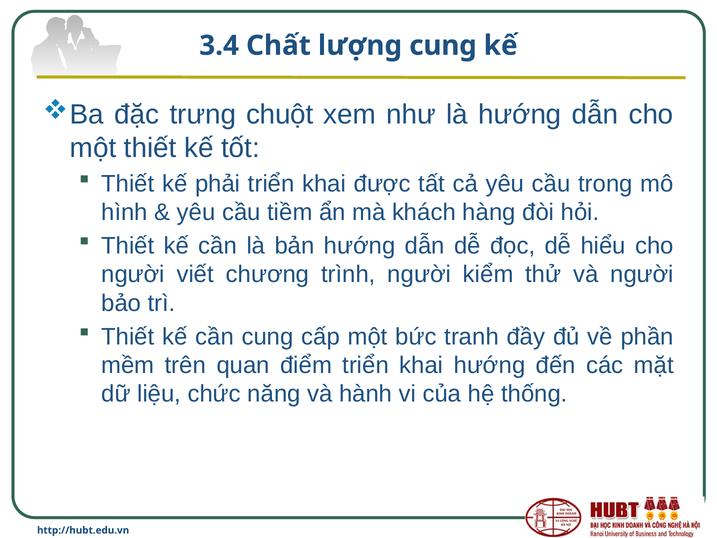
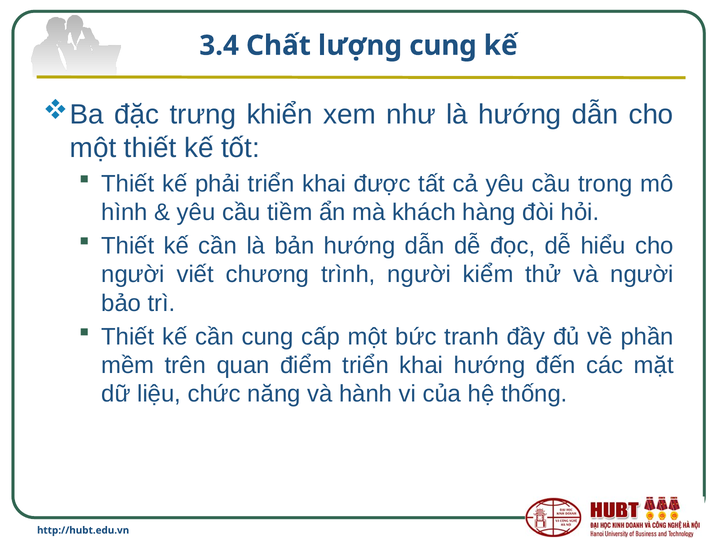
chuột: chuột -> khiển (280, 115)
